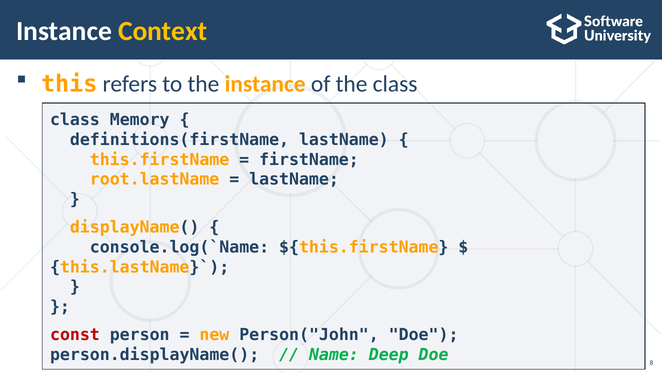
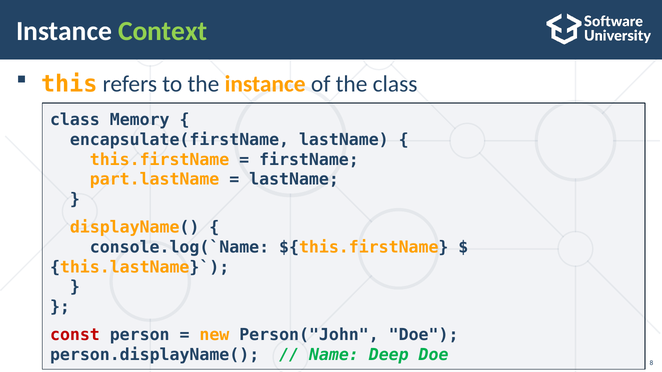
Context colour: yellow -> light green (163, 31)
definitions(firstName: definitions(firstName -> encapsulate(firstName (179, 140)
root.lastName: root.lastName -> part.lastName (155, 180)
